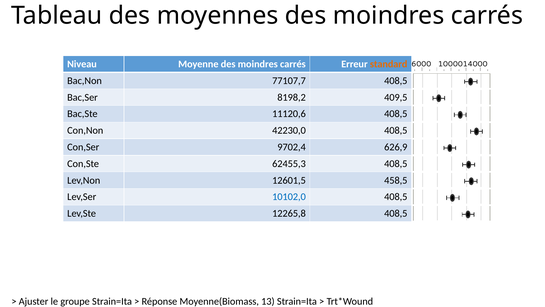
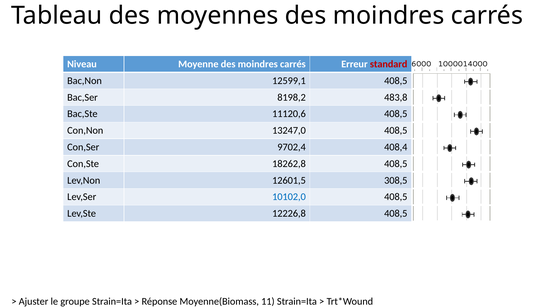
standard colour: orange -> red (389, 64)
77107,7: 77107,7 -> 12599,1 (289, 81)
409,5: 409,5 -> 483,8 (396, 97)
42230,0: 42230,0 -> 13247,0 (289, 130)
626,9: 626,9 -> 408,4 (396, 147)
62455,3: 62455,3 -> 18262,8 (289, 163)
458,5: 458,5 -> 308,5 (396, 180)
12265,8: 12265,8 -> 12226,8 (289, 213)
13: 13 -> 11 (268, 301)
